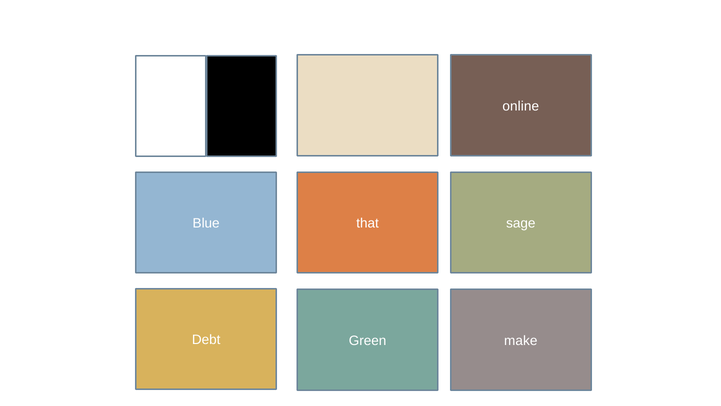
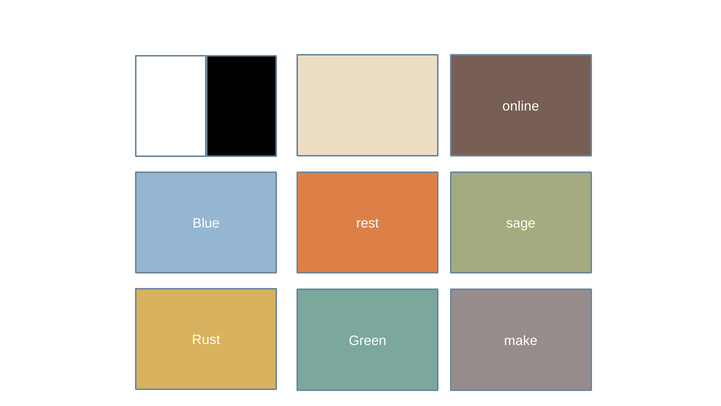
that: that -> rest (368, 223)
Debt: Debt -> Rust (206, 340)
